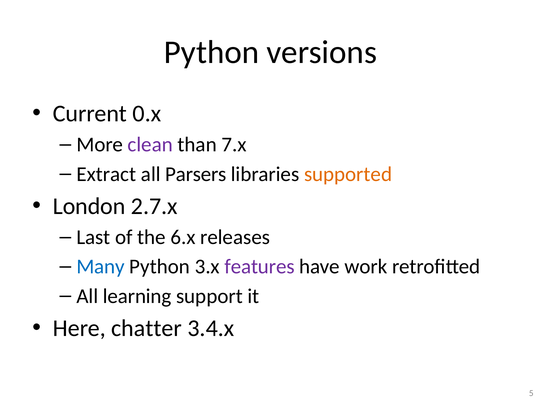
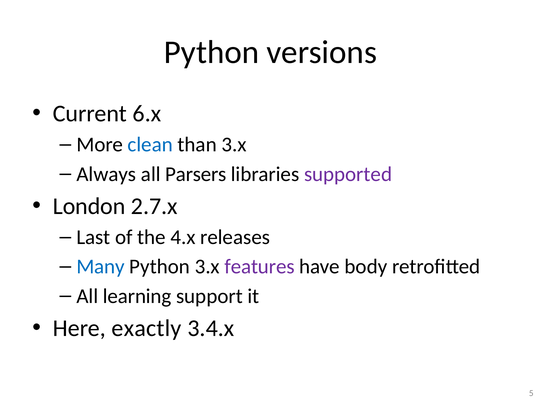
0.x: 0.x -> 6.x (147, 114)
clean colour: purple -> blue (150, 145)
than 7.x: 7.x -> 3.x (234, 145)
Extract: Extract -> Always (106, 174)
supported colour: orange -> purple (348, 174)
6.x: 6.x -> 4.x (183, 237)
work: work -> body (366, 266)
chatter: chatter -> exactly (146, 328)
